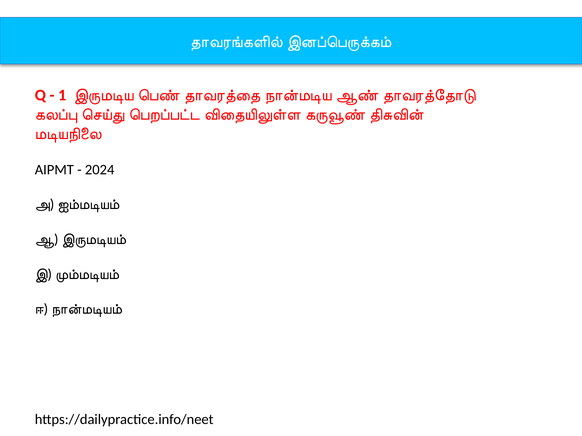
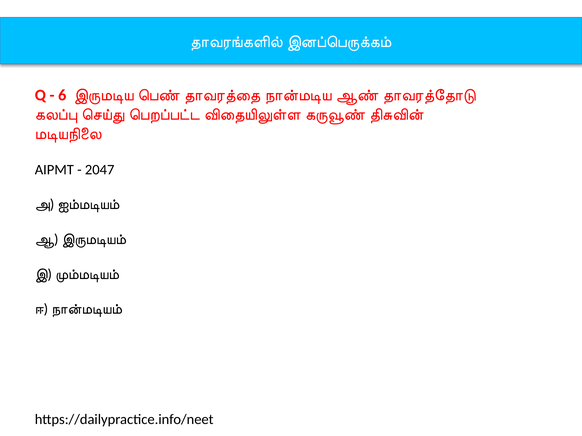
1: 1 -> 6 (62, 95)
2024: 2024 -> 2047 (100, 170)
